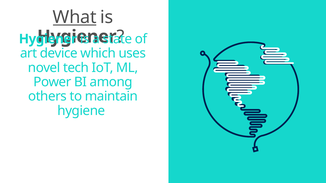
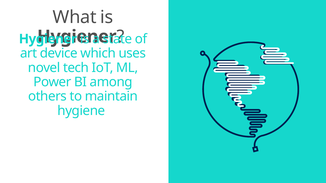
What underline: present -> none (75, 17)
